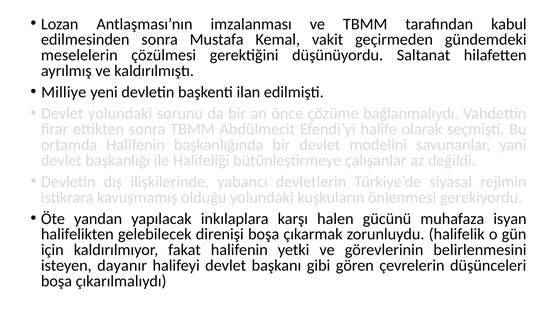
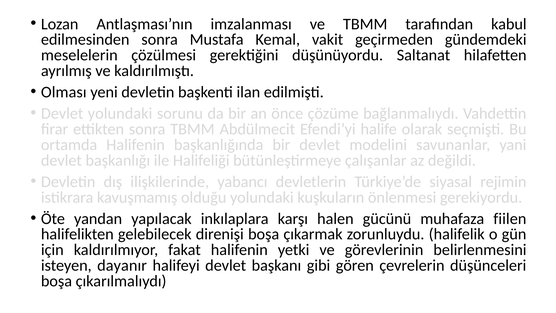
Milliye: Milliye -> Olması (64, 92)
isyan: isyan -> fiilen (510, 219)
